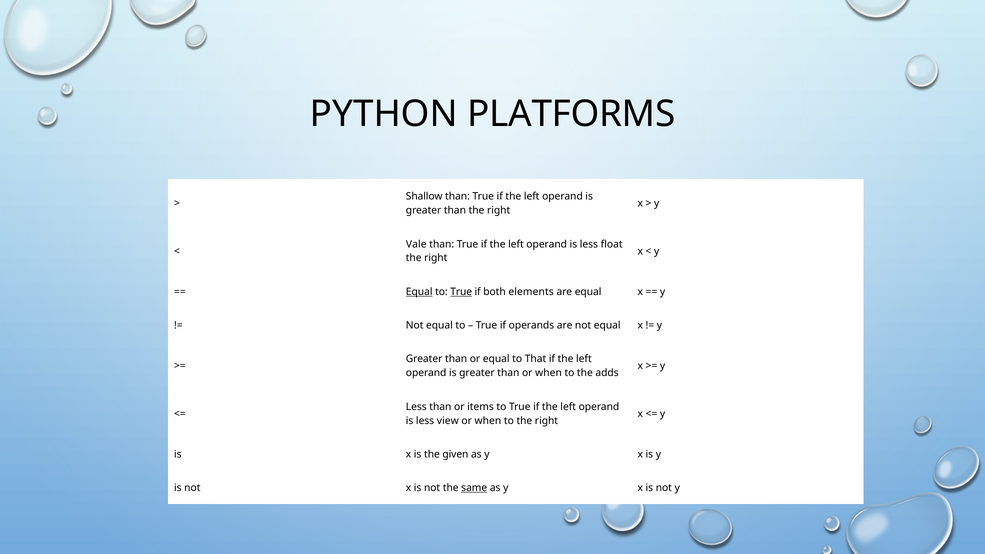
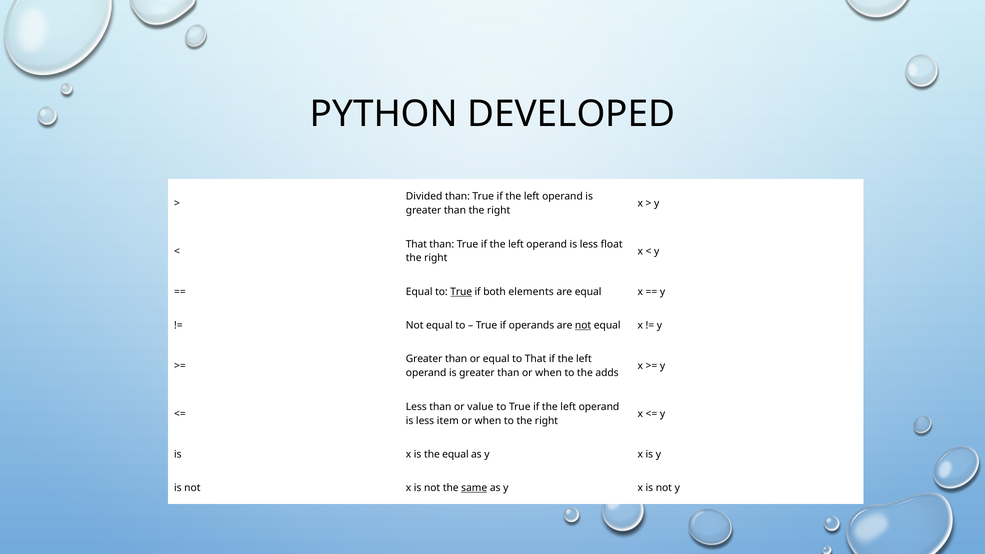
PLATFORMS: PLATFORMS -> DEVELOPED (571, 114)
Shallow: Shallow -> Divided (424, 196)
Vale: Vale -> That (416, 244)
Equal underline: present -> none (419, 292)
not underline: none -> present (583, 325)
items: items -> value (480, 407)
view: view -> item (448, 421)
the given: given -> equal (455, 454)
